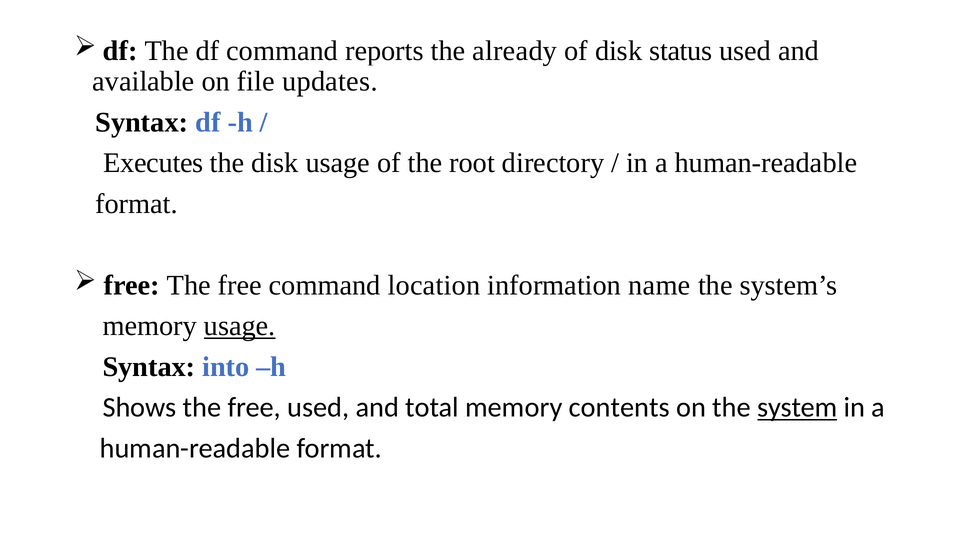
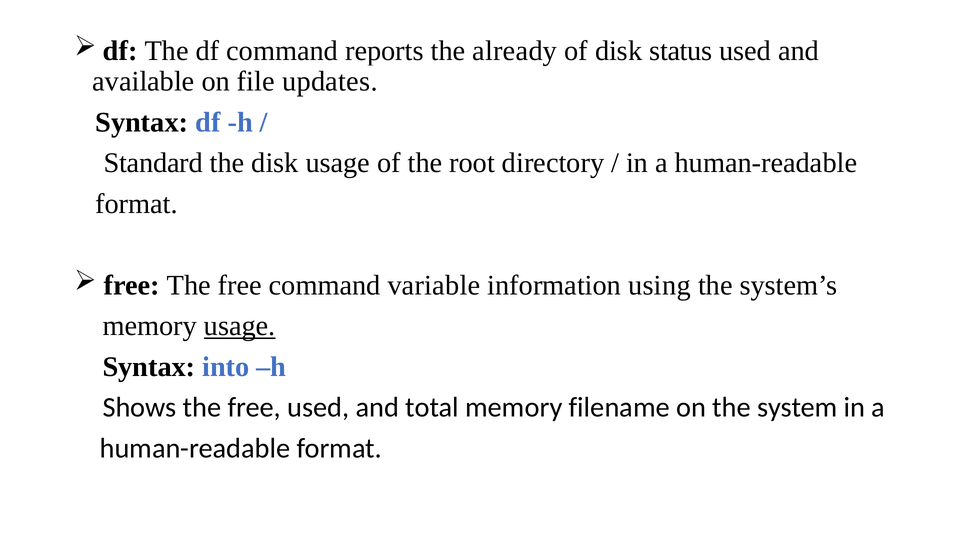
Executes: Executes -> Standard (153, 163)
location: location -> variable (434, 285)
name: name -> using (659, 285)
contents: contents -> filename (619, 408)
system underline: present -> none (797, 408)
